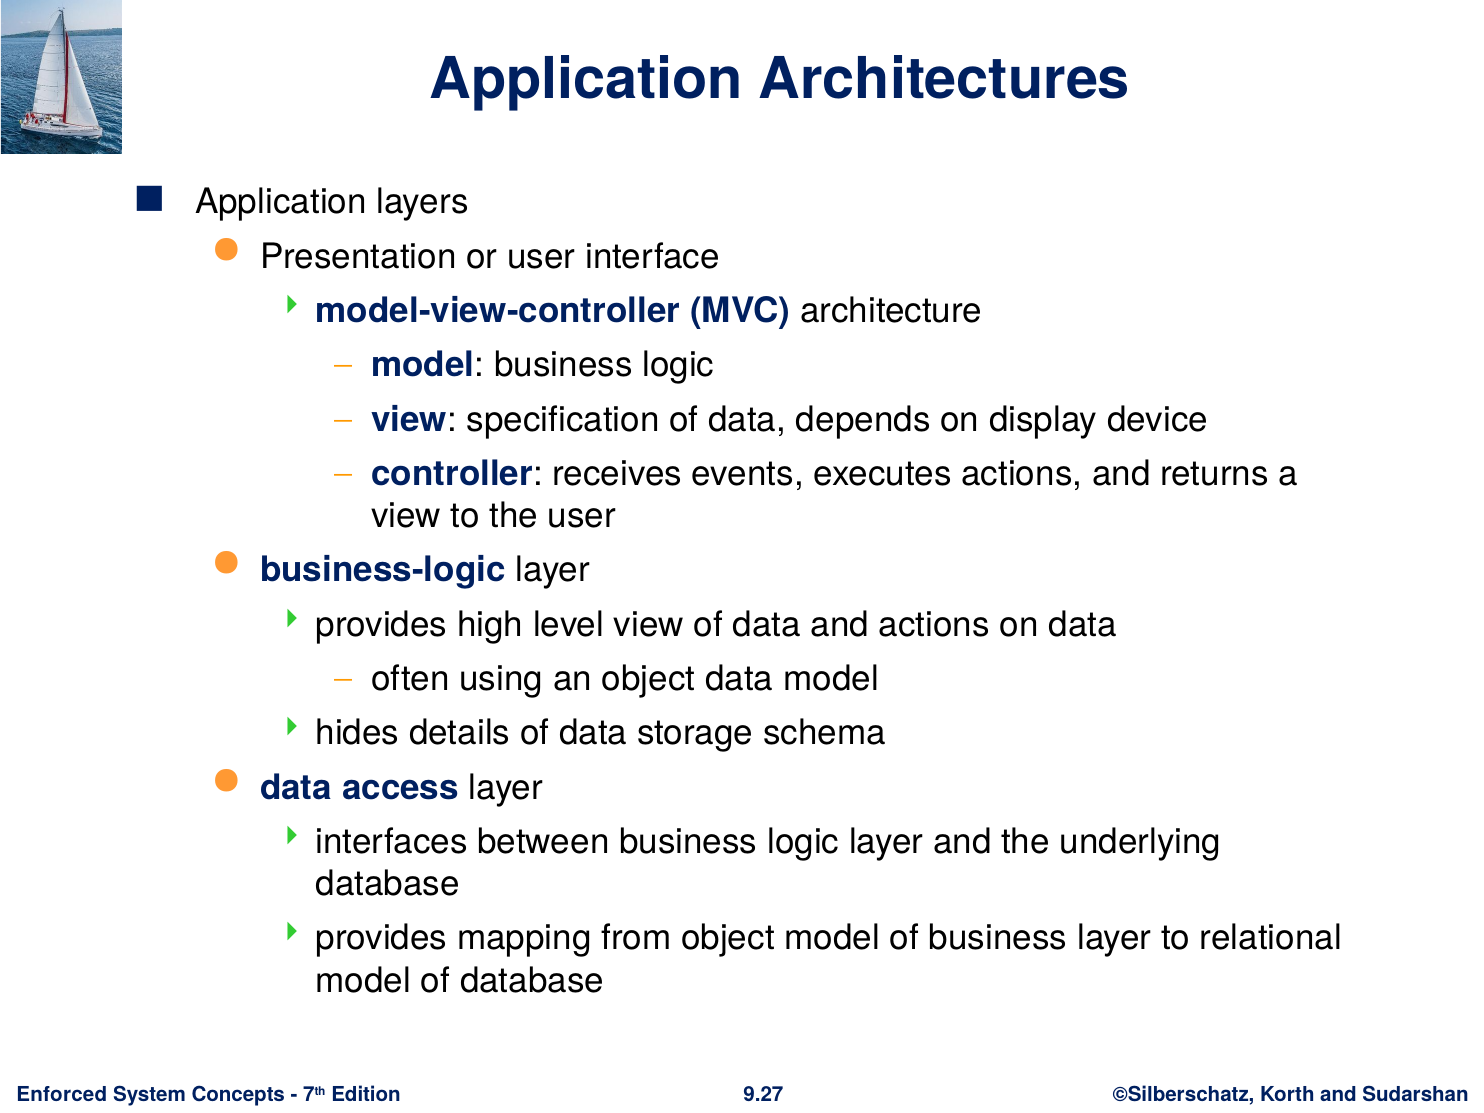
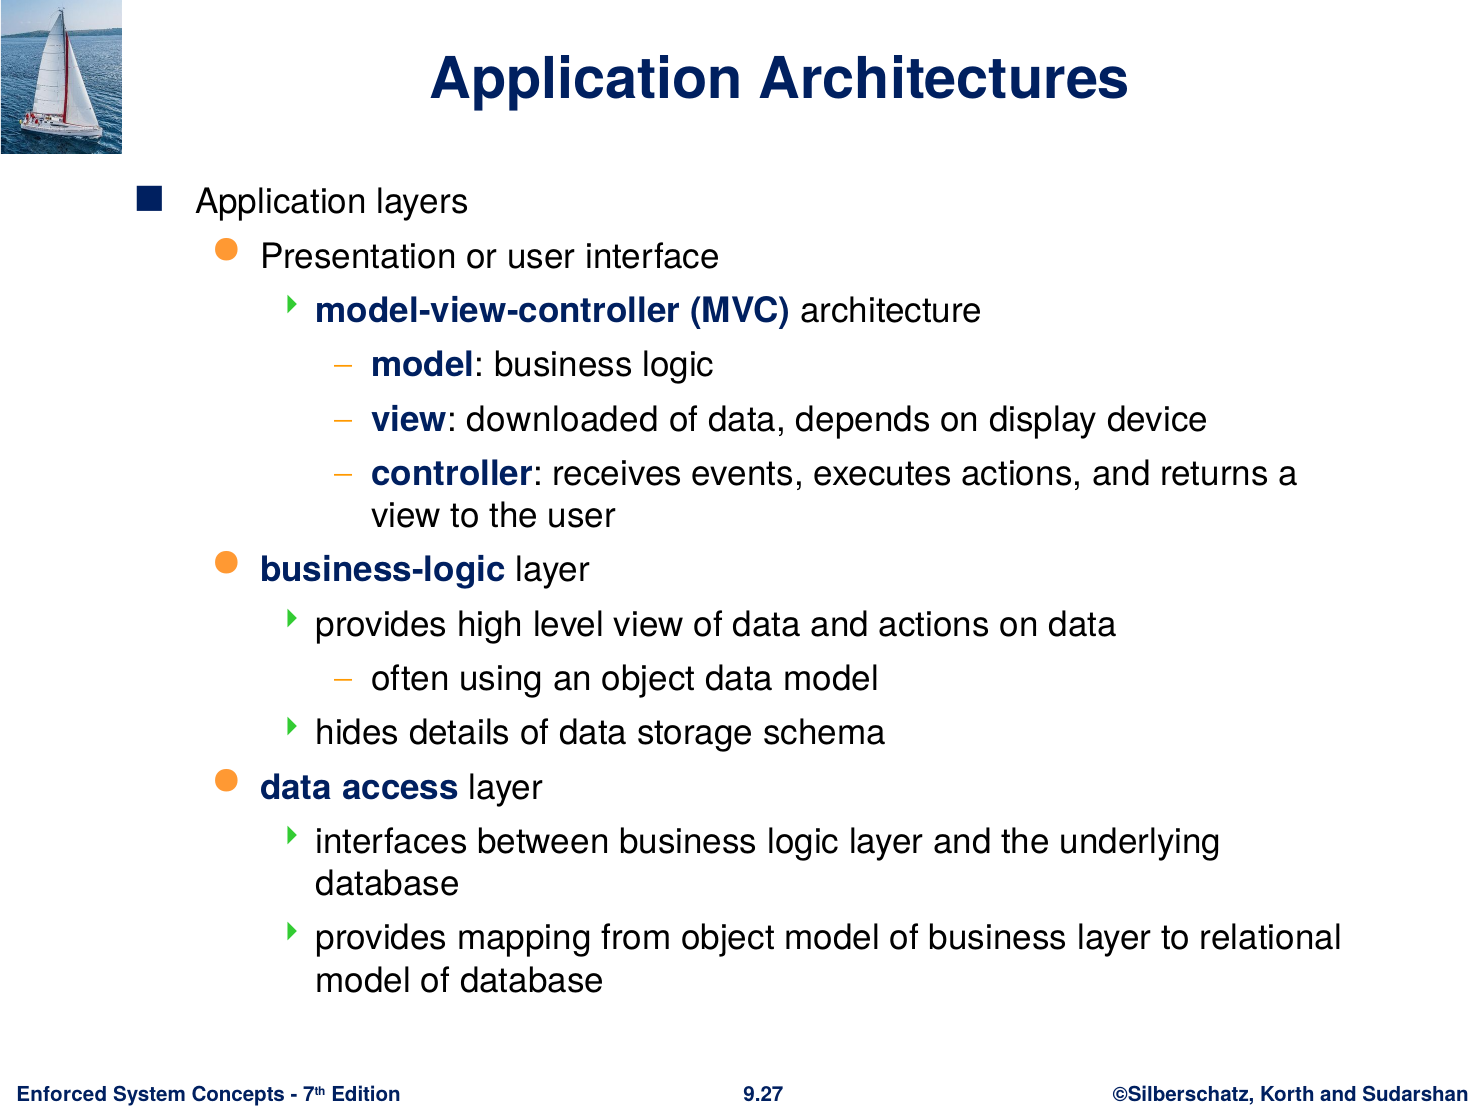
specification: specification -> downloaded (563, 420)
